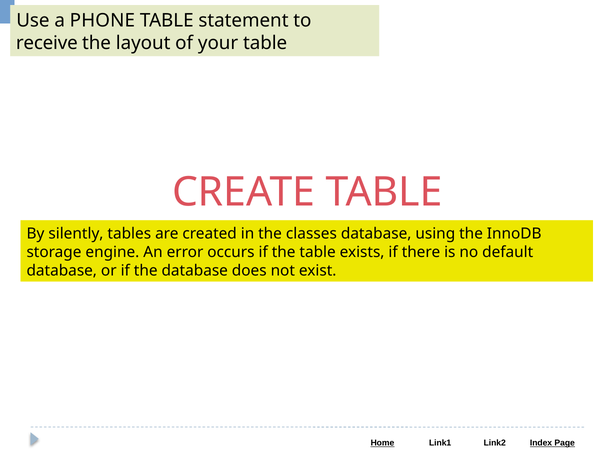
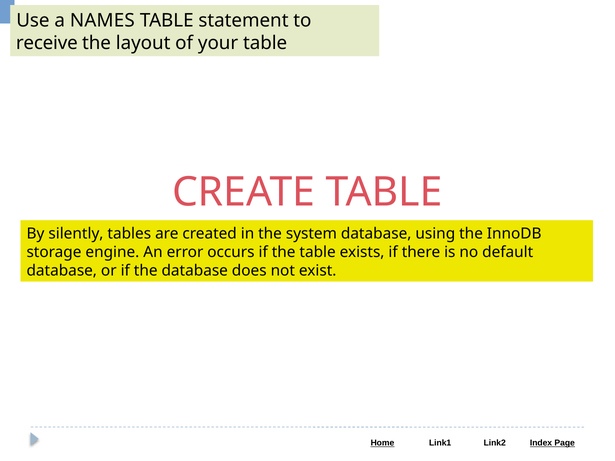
PHONE: PHONE -> NAMES (102, 21)
classes: classes -> system (311, 234)
